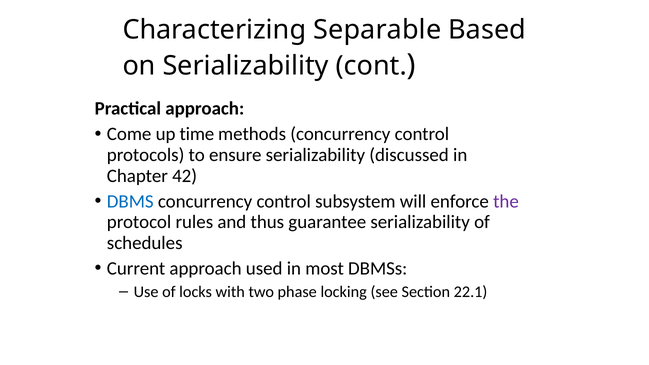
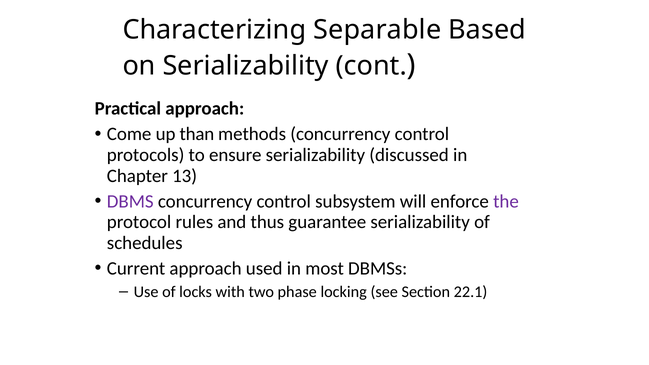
time: time -> than (197, 134)
42: 42 -> 13 (185, 176)
DBMS colour: blue -> purple (130, 201)
